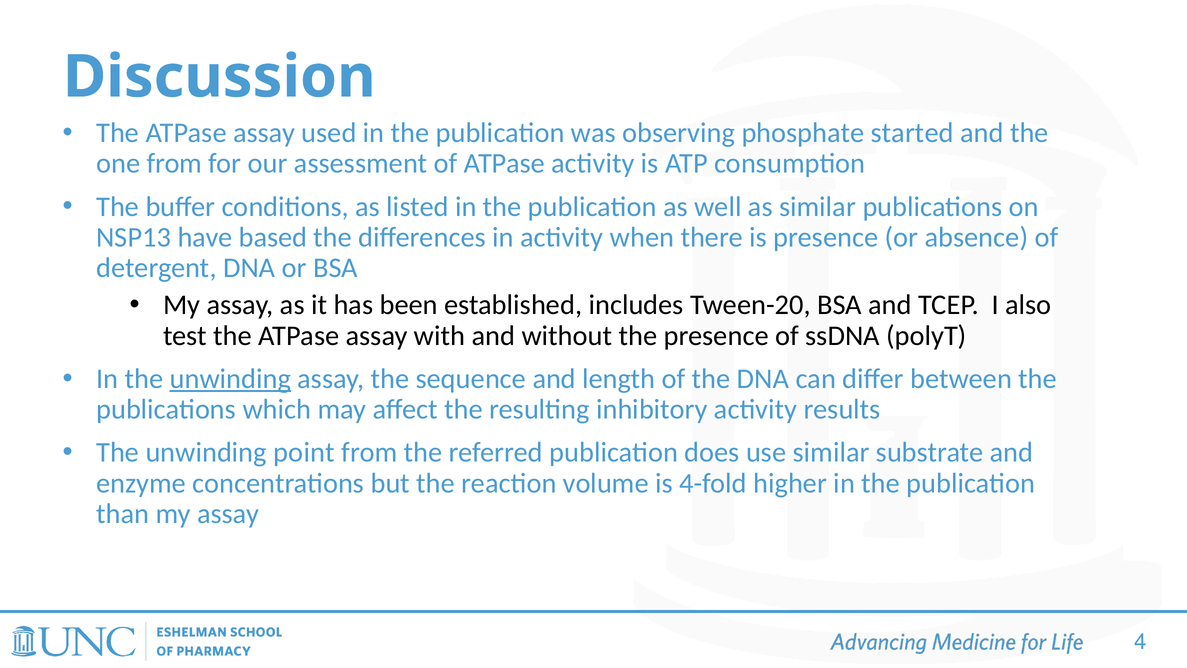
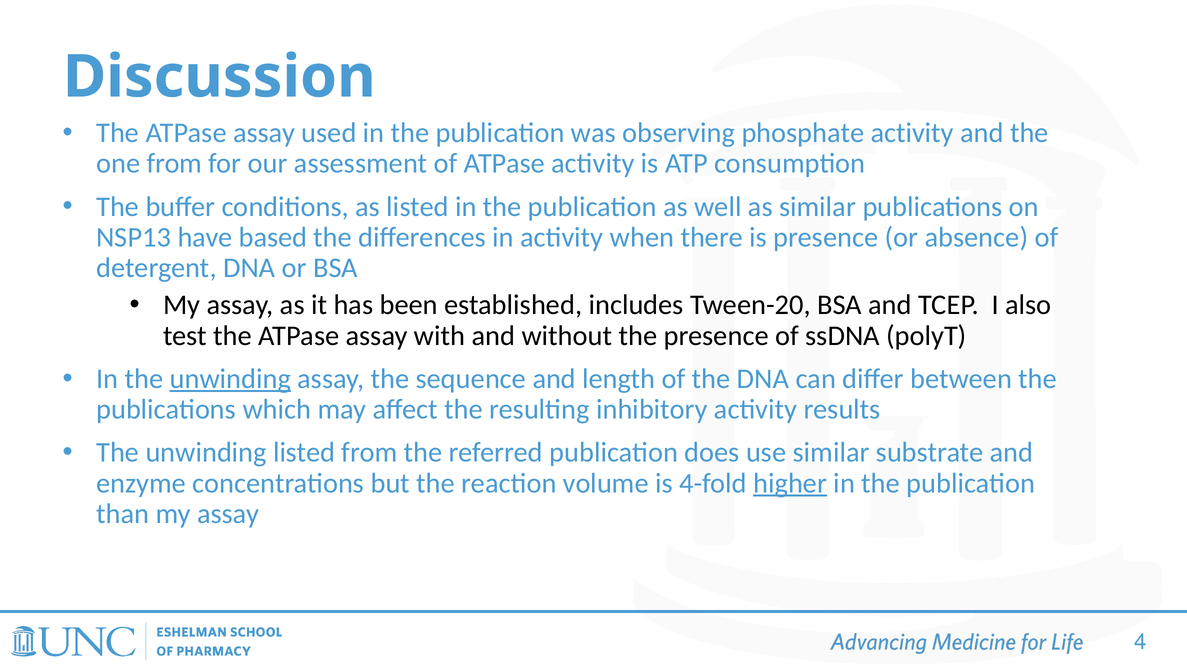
phosphate started: started -> activity (912, 133)
unwinding point: point -> listed (304, 452)
higher underline: none -> present (790, 483)
